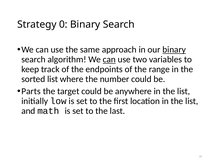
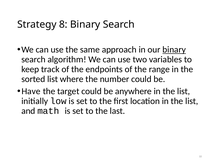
0: 0 -> 8 (63, 25)
can underline: present -> none (109, 60)
Parts: Parts -> Have (31, 91)
